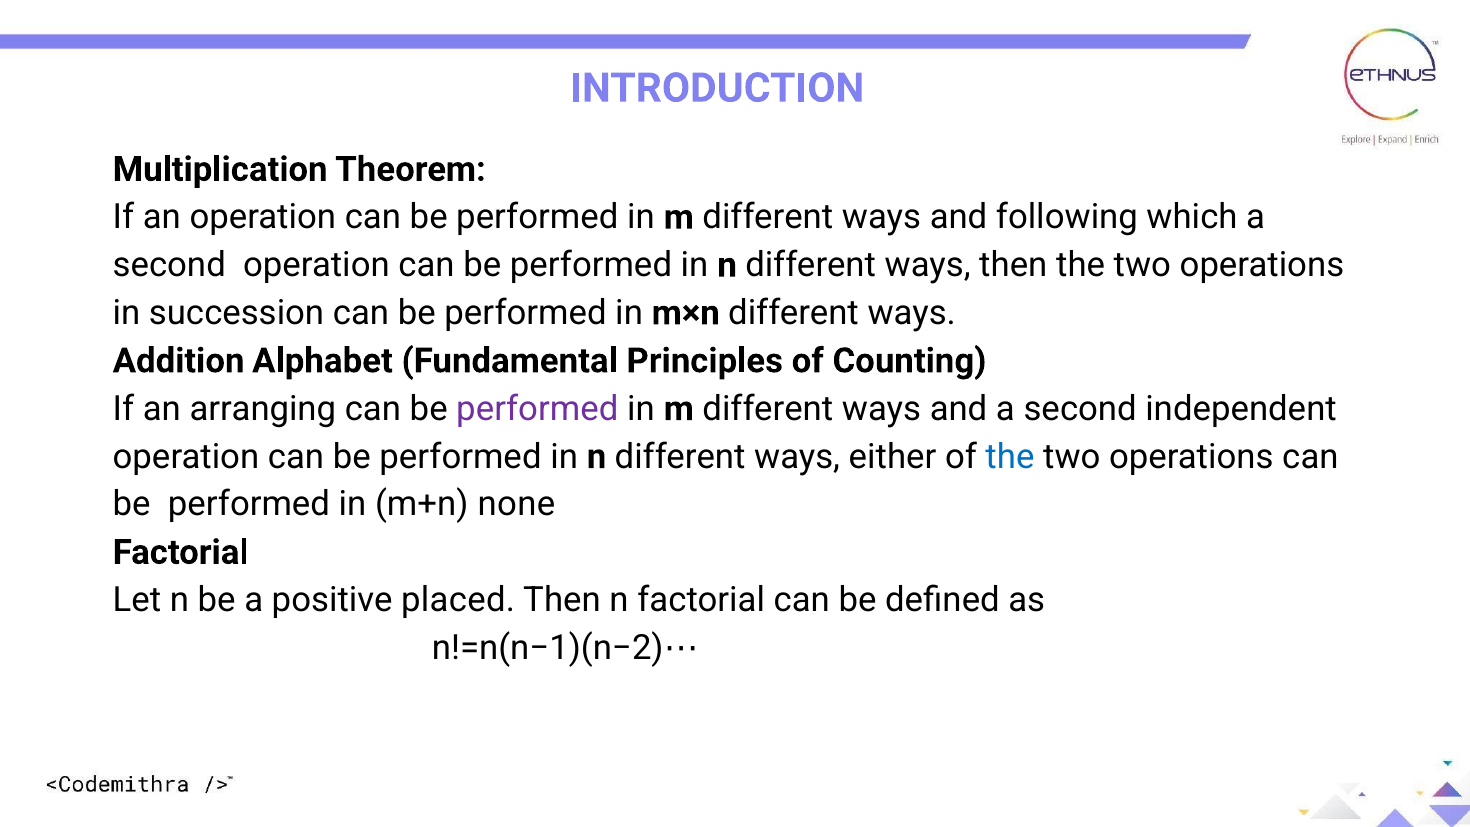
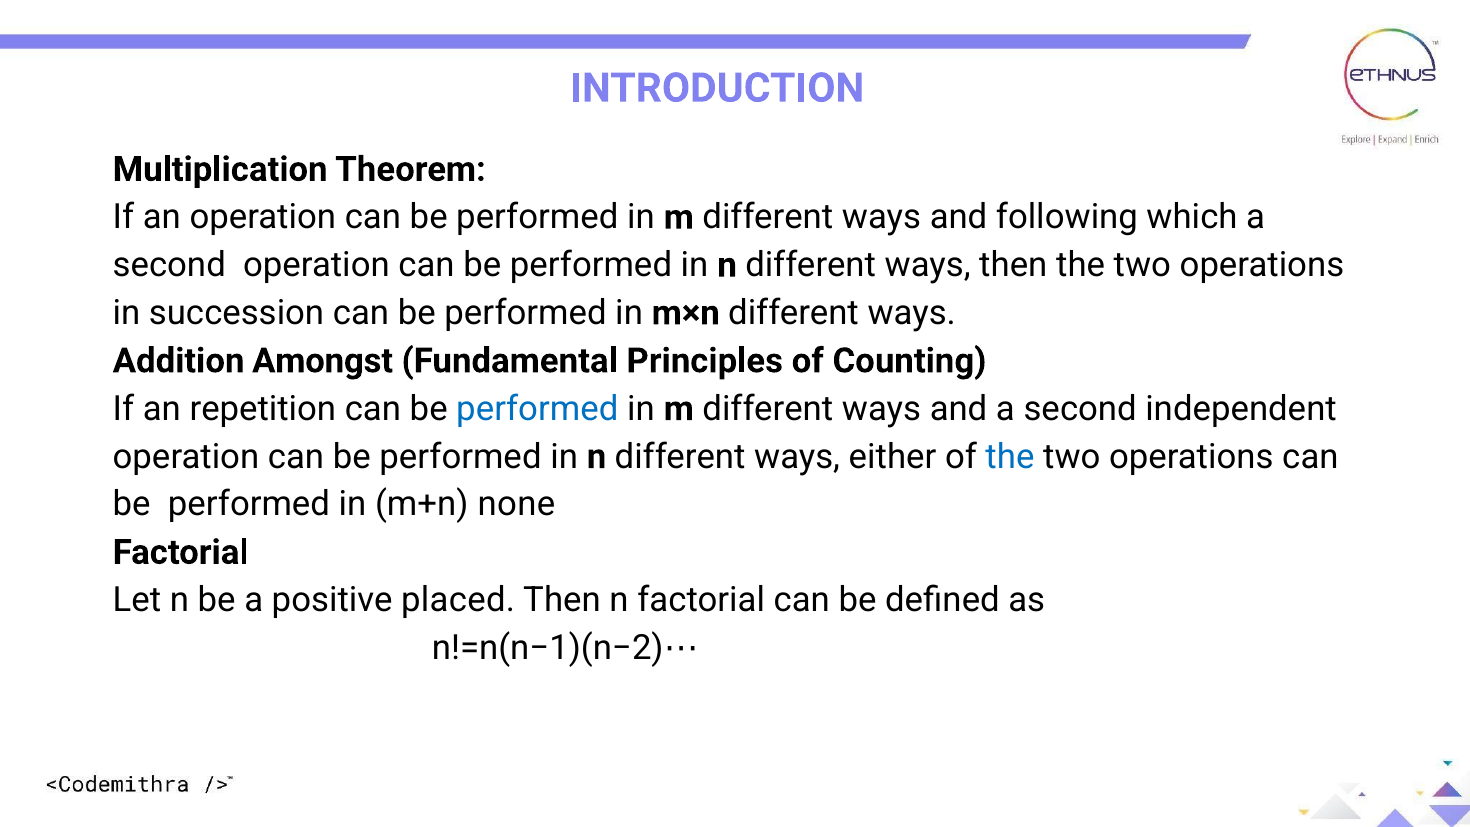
Alphabet: Alphabet -> Amongst (323, 361)
arranging: arranging -> repetition (263, 409)
performed colour: purple -> blue (537, 409)
